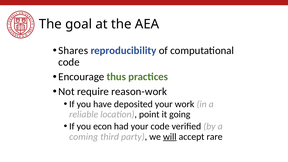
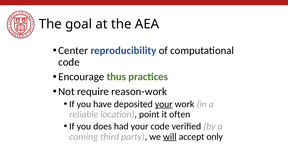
Shares: Shares -> Center (73, 50)
your underline: none -> present (164, 104)
going: going -> often (180, 114)
econ: econ -> does (102, 126)
rare: rare -> only (215, 137)
